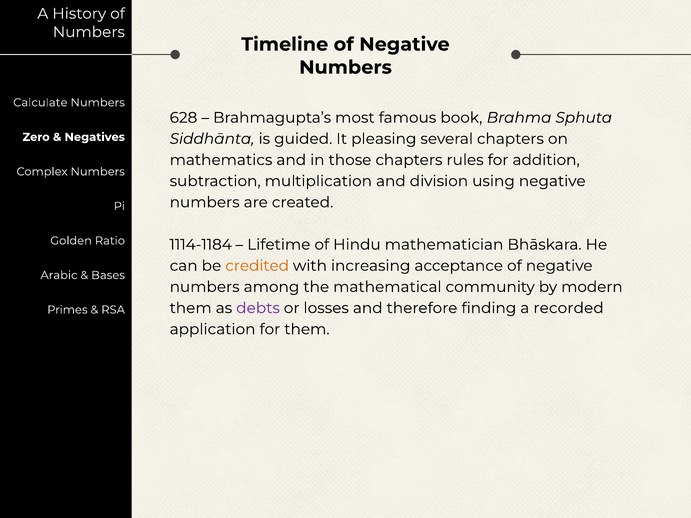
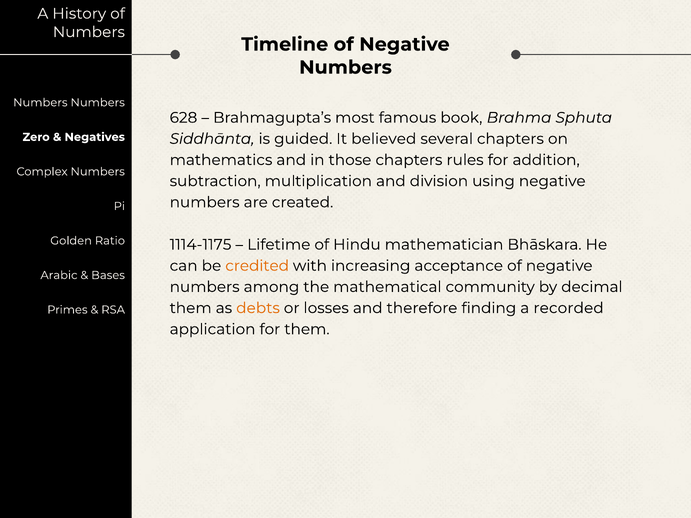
Calculate: Calculate -> Numbers (40, 103)
pleasing: pleasing -> believed (384, 139)
1114-1184: 1114-1184 -> 1114-1175 (201, 245)
modern: modern -> decimal (592, 287)
debts colour: purple -> orange (258, 308)
